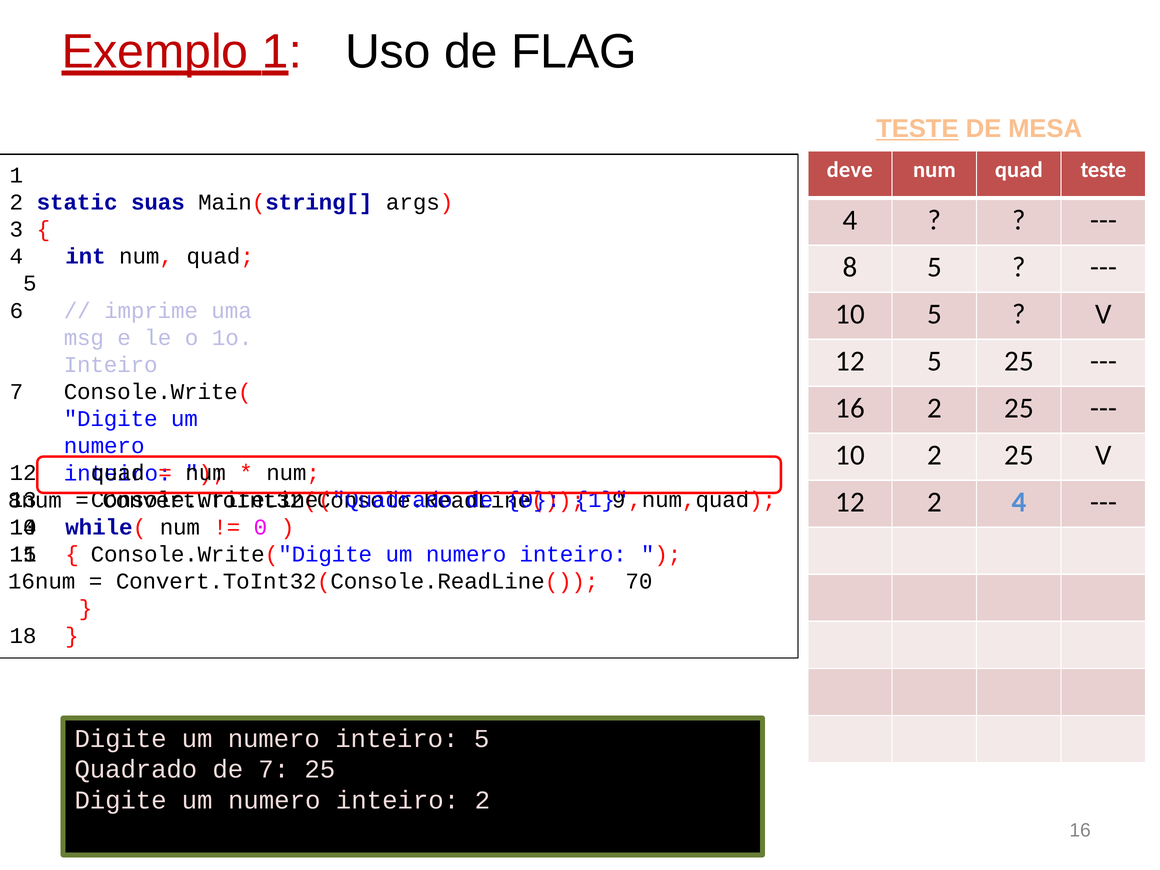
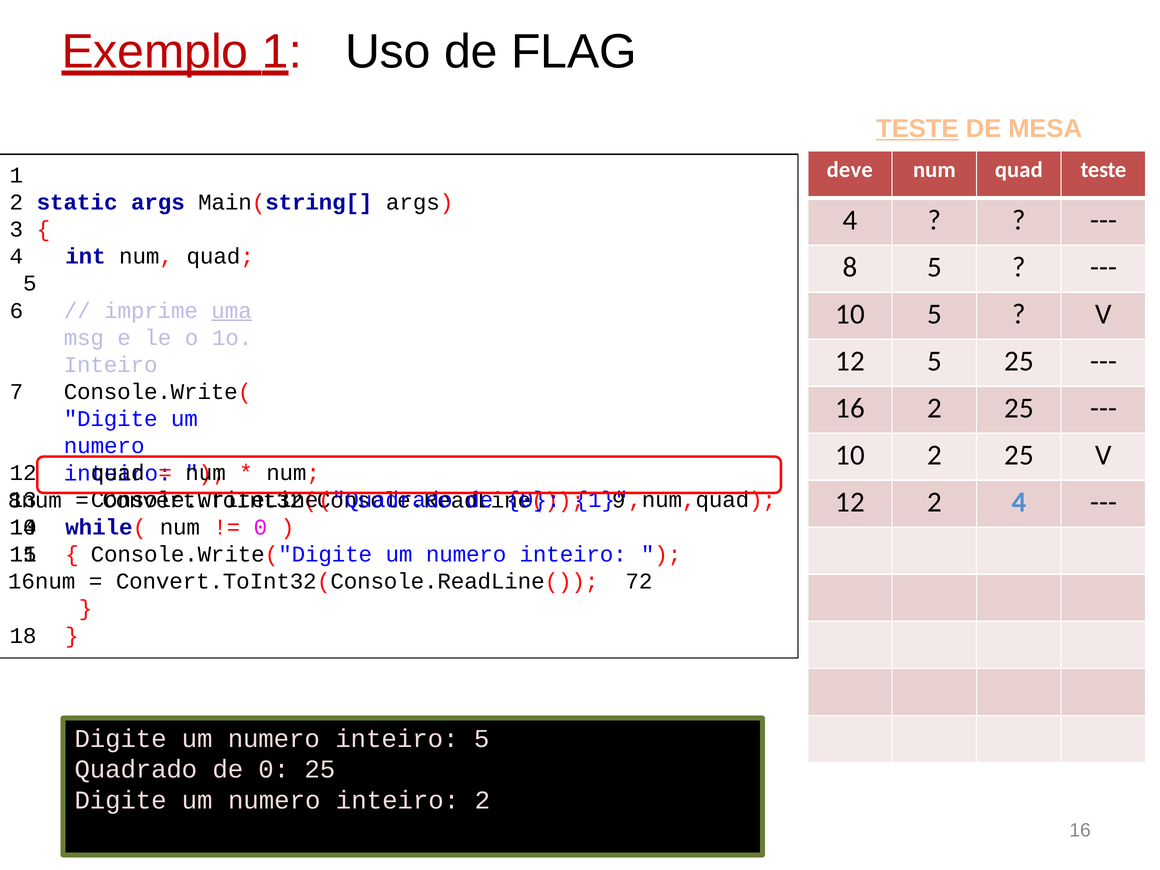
static suas: suas -> args (158, 202)
uma underline: none -> present (232, 311)
70: 70 -> 72 (639, 581)
Quadrado de 7: 7 -> 0 (274, 769)
